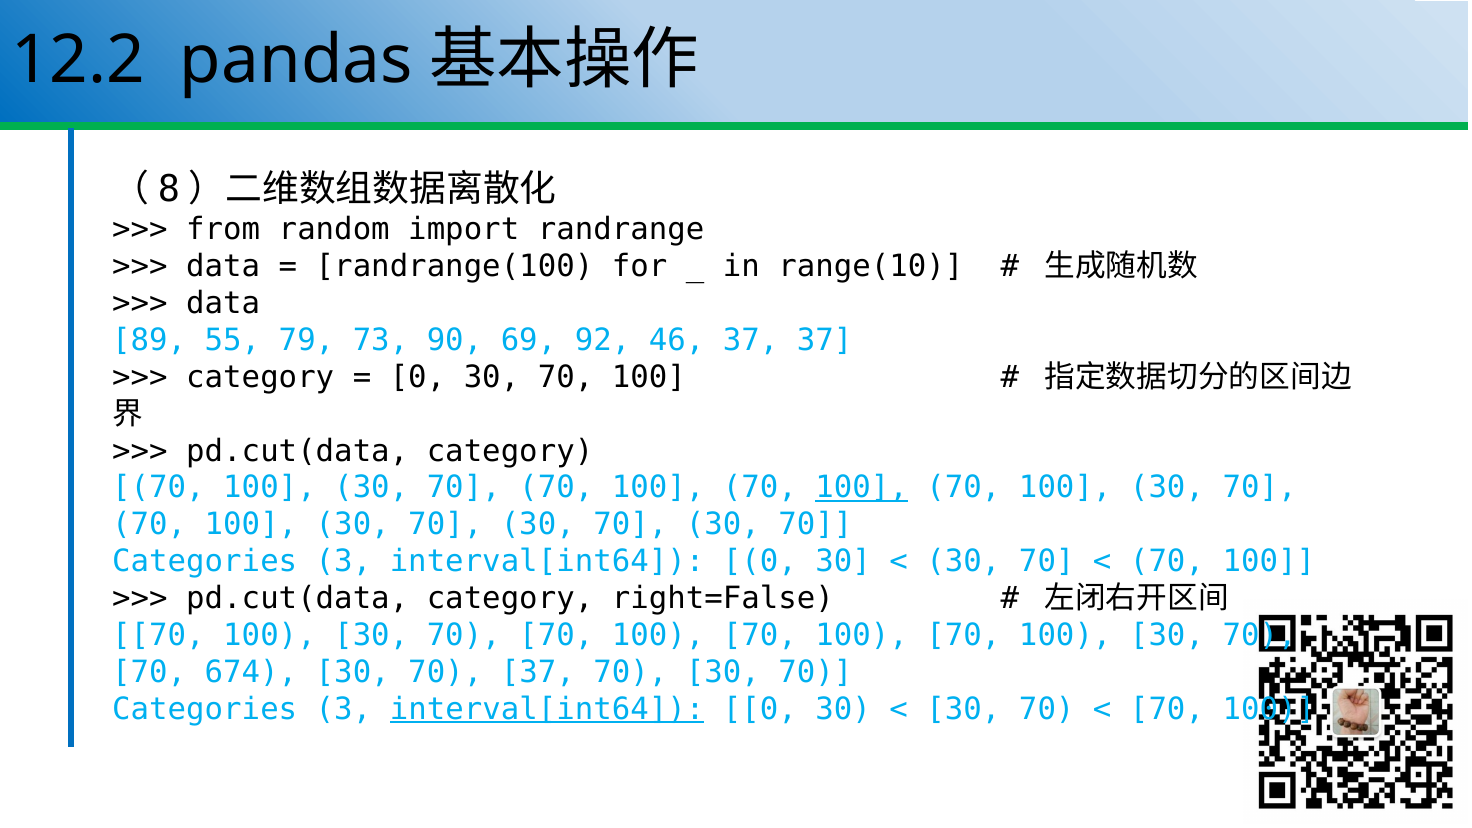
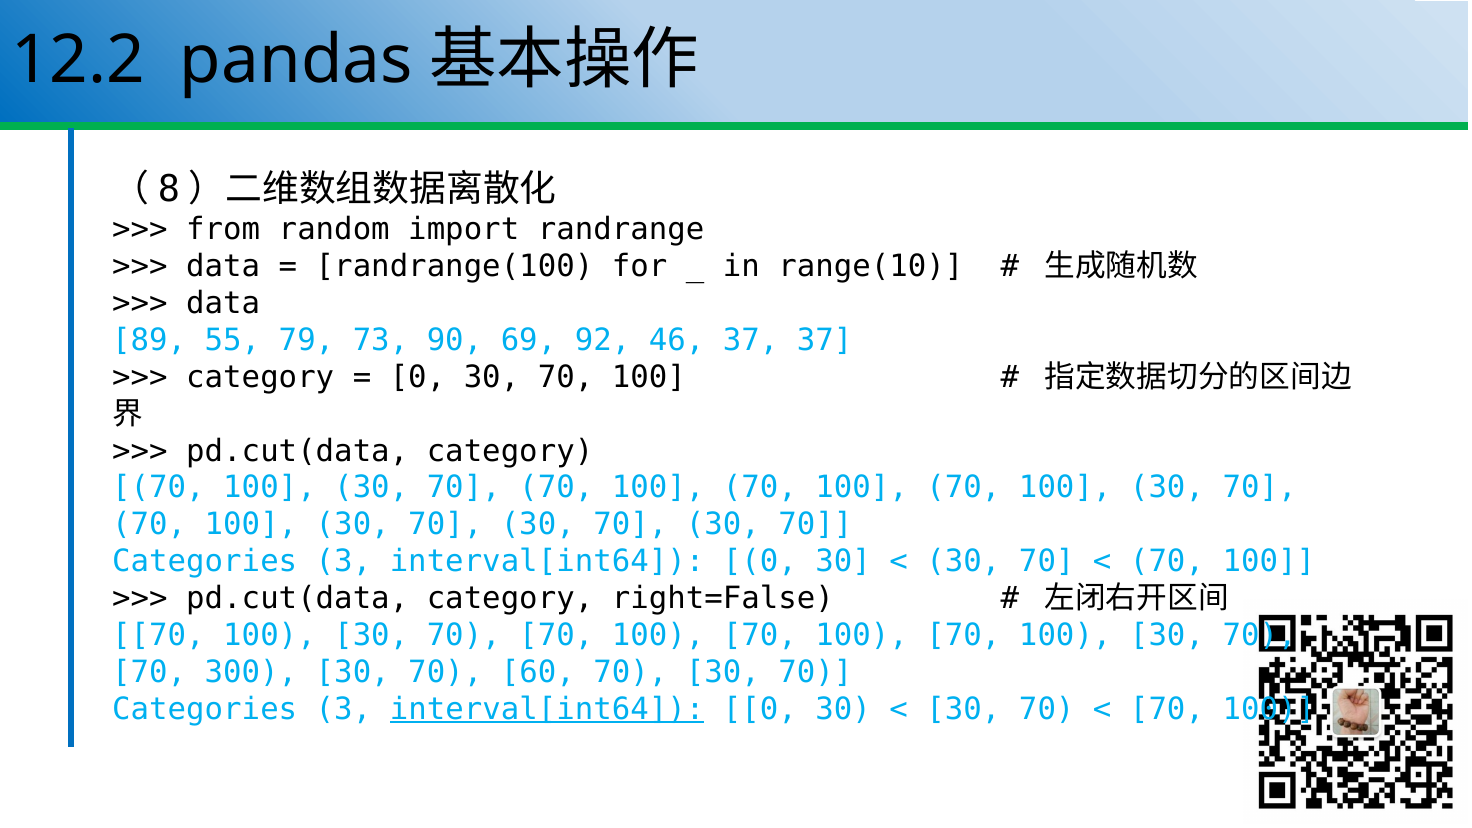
100 underline: present -> none (862, 488)
674: 674 -> 300 (251, 672)
70 37: 37 -> 60 (538, 672)
